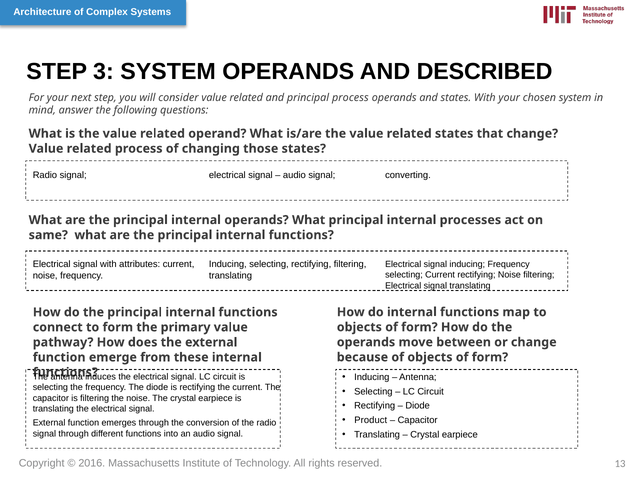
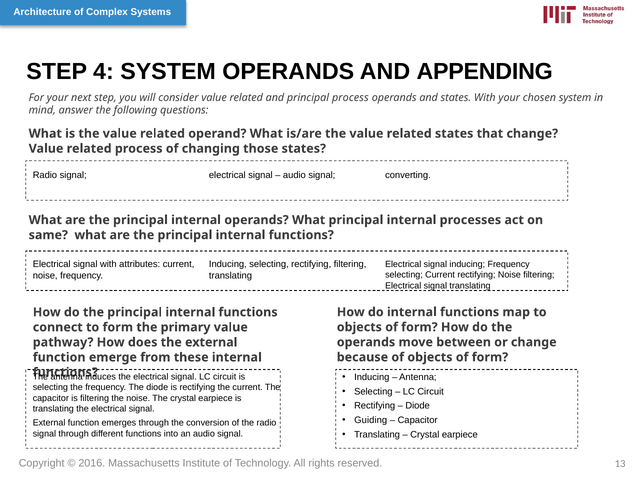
3: 3 -> 4 (103, 71)
DESCRIBED: DESCRIBED -> APPENDING (485, 71)
Product: Product -> Guiding (371, 420)
